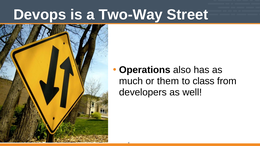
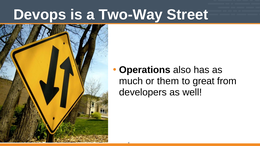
class: class -> great (204, 81)
